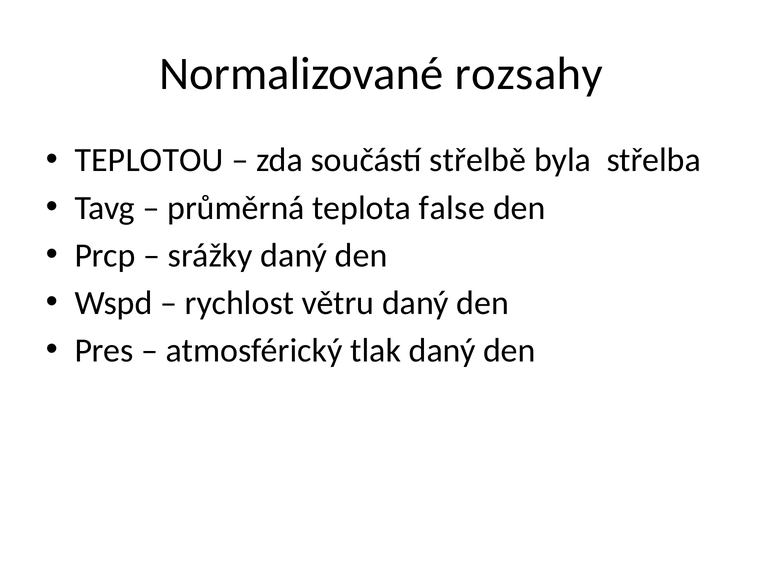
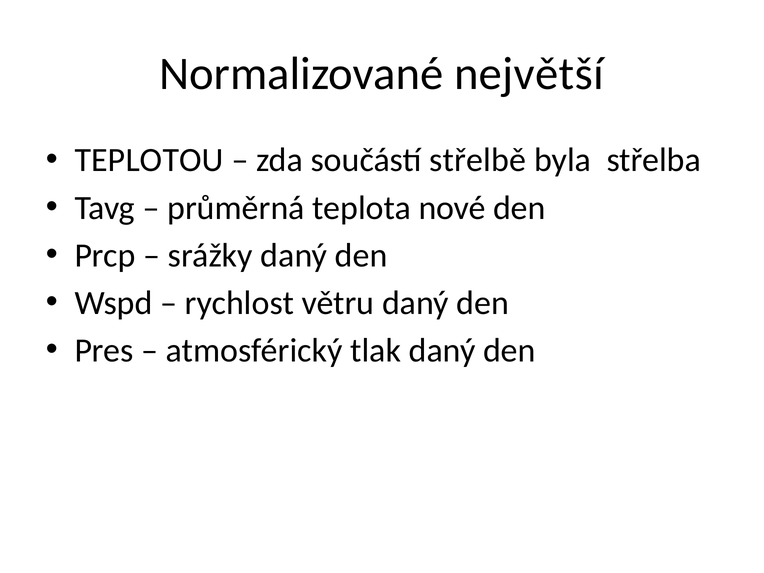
rozsahy: rozsahy -> největší (529, 74)
false: false -> nové (452, 208)
